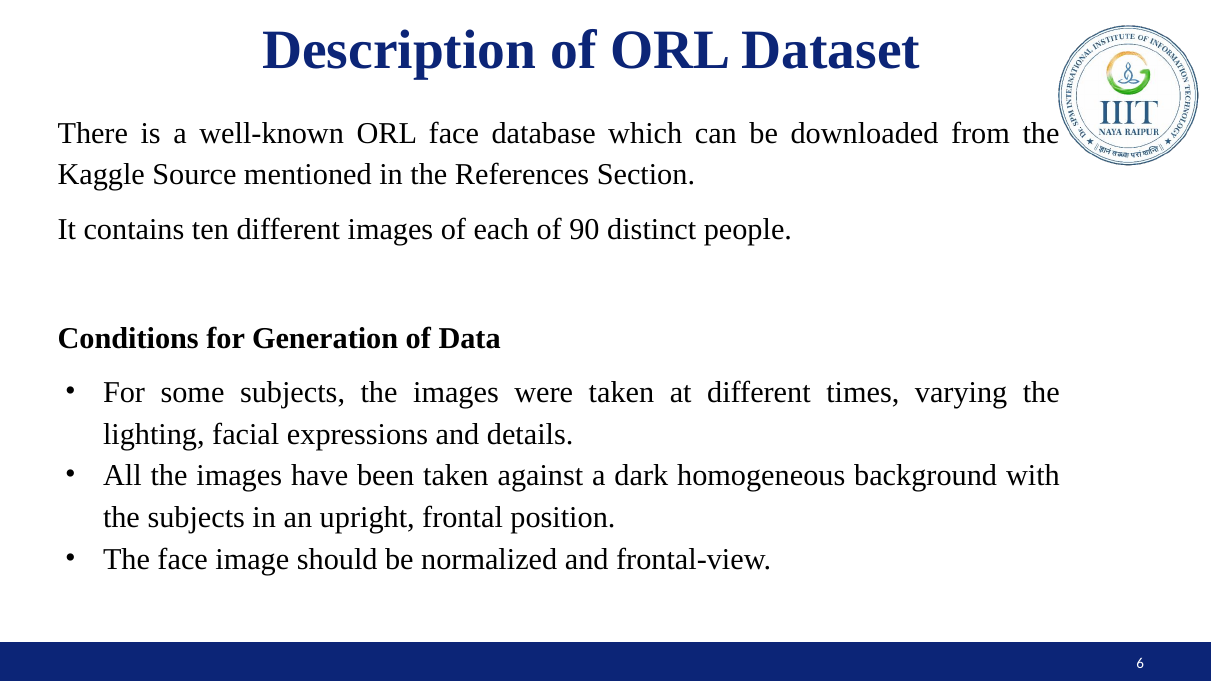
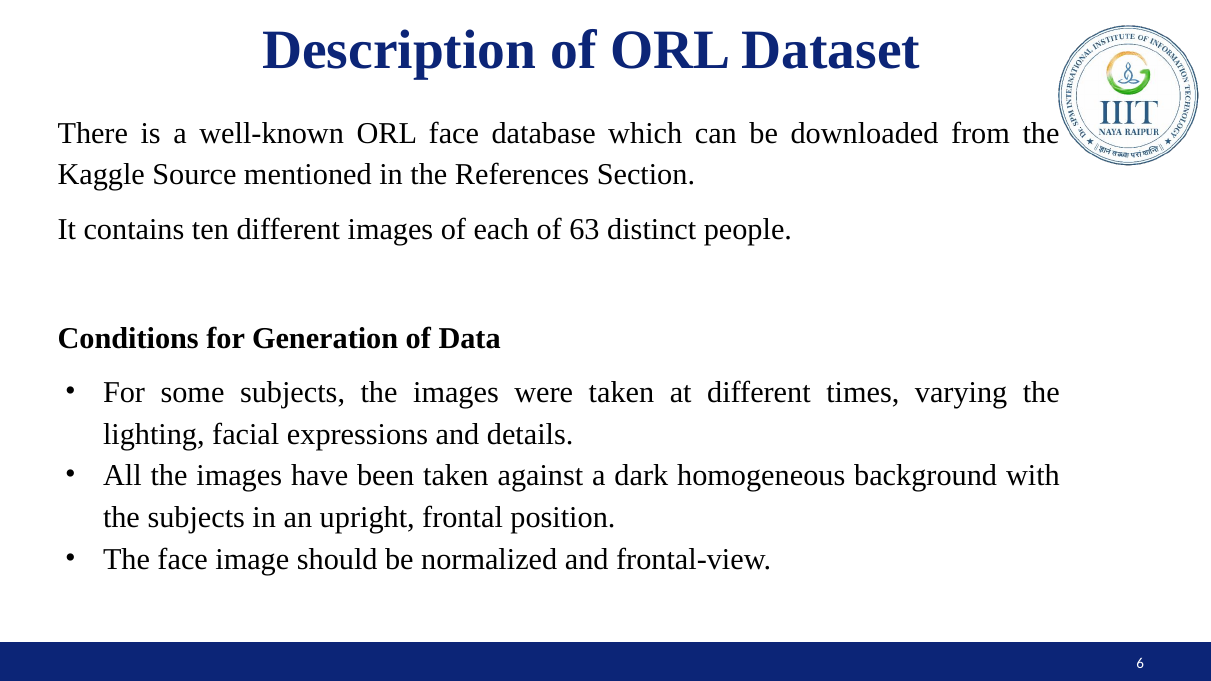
90: 90 -> 63 (584, 229)
